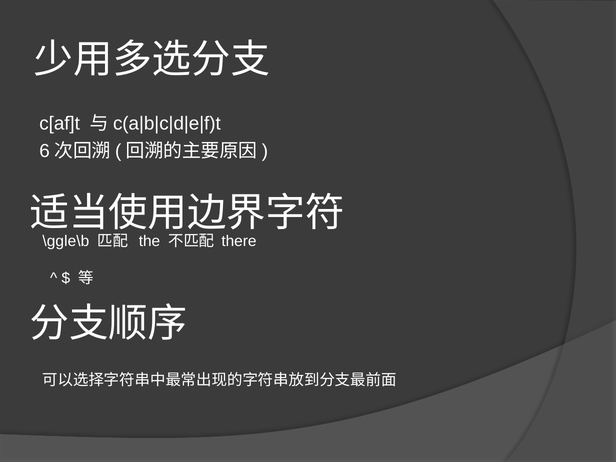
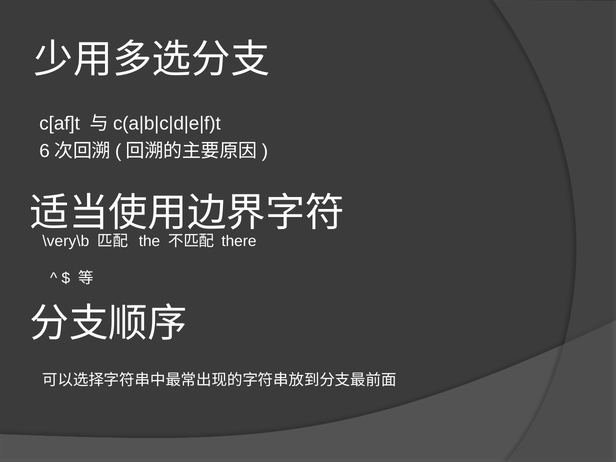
\ggle\b: \ggle\b -> \very\b (66, 241)
